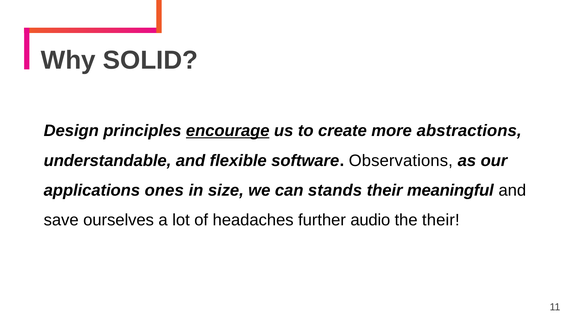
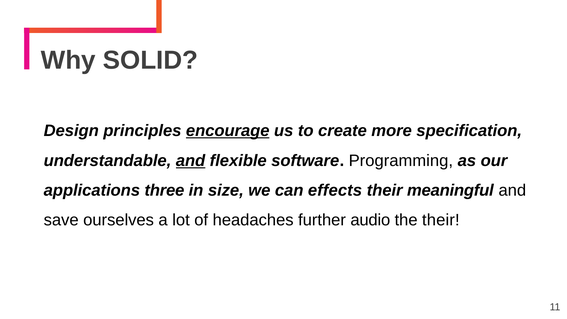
abstractions: abstractions -> specification (469, 131)
and underline: none -> present (191, 161)
Observations: Observations -> Programming (401, 161)
ones: ones -> three (164, 190)
stands: stands -> effects (335, 190)
